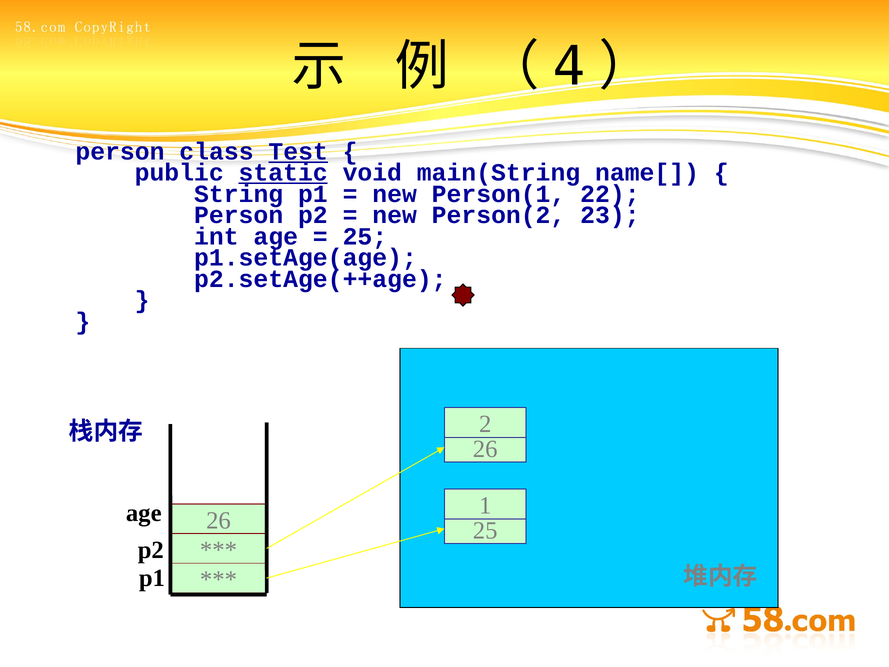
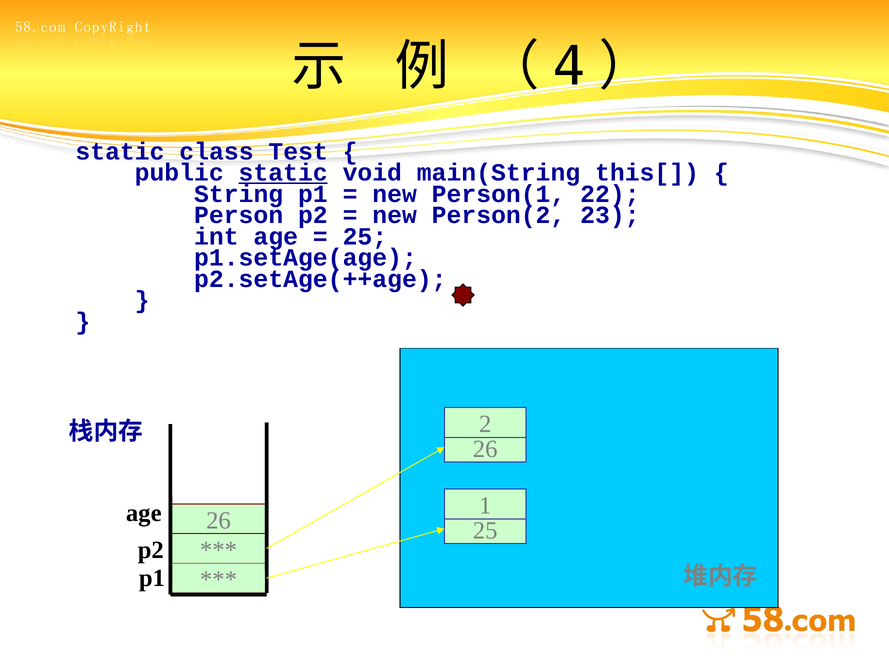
person: person -> static (120, 151)
Test underline: present -> none (298, 151)
name[: name[ -> this[ (647, 173)
